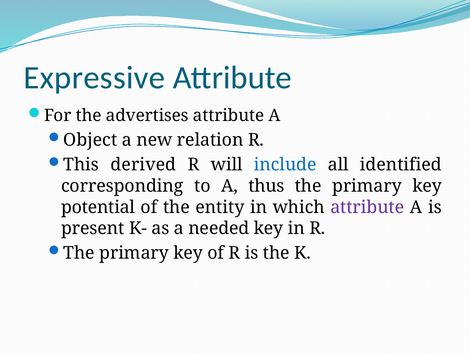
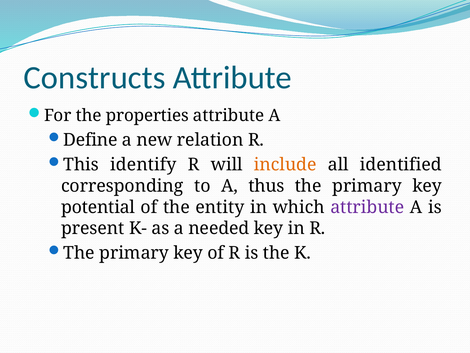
Expressive: Expressive -> Constructs (94, 78)
advertises: advertises -> properties (147, 116)
Object: Object -> Define (90, 140)
derived: derived -> identify (143, 165)
include colour: blue -> orange (285, 165)
